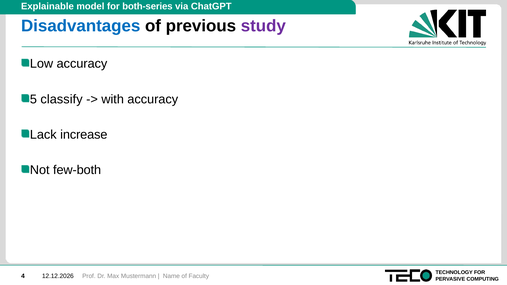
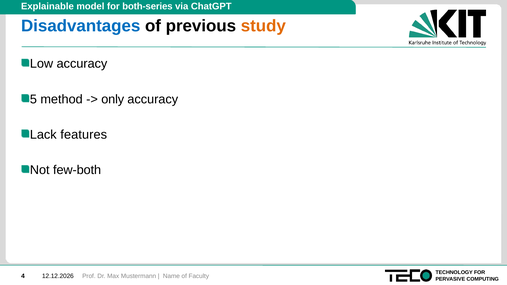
study colour: purple -> orange (263, 26)
classify: classify -> method (62, 99)
with: with -> only (113, 99)
increase: increase -> features (84, 135)
